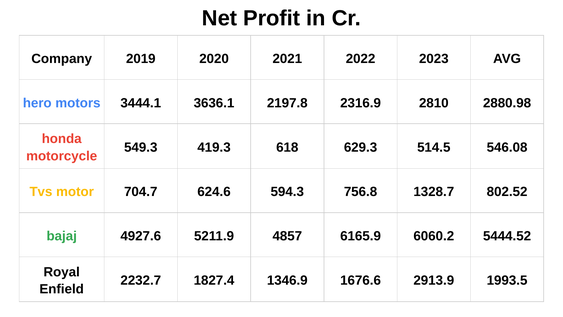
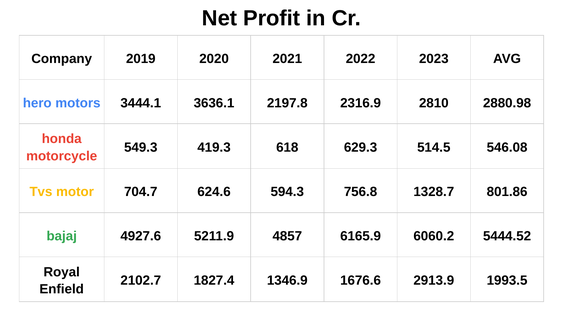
802.52: 802.52 -> 801.86 (507, 192)
2232.7: 2232.7 -> 2102.7 (141, 280)
